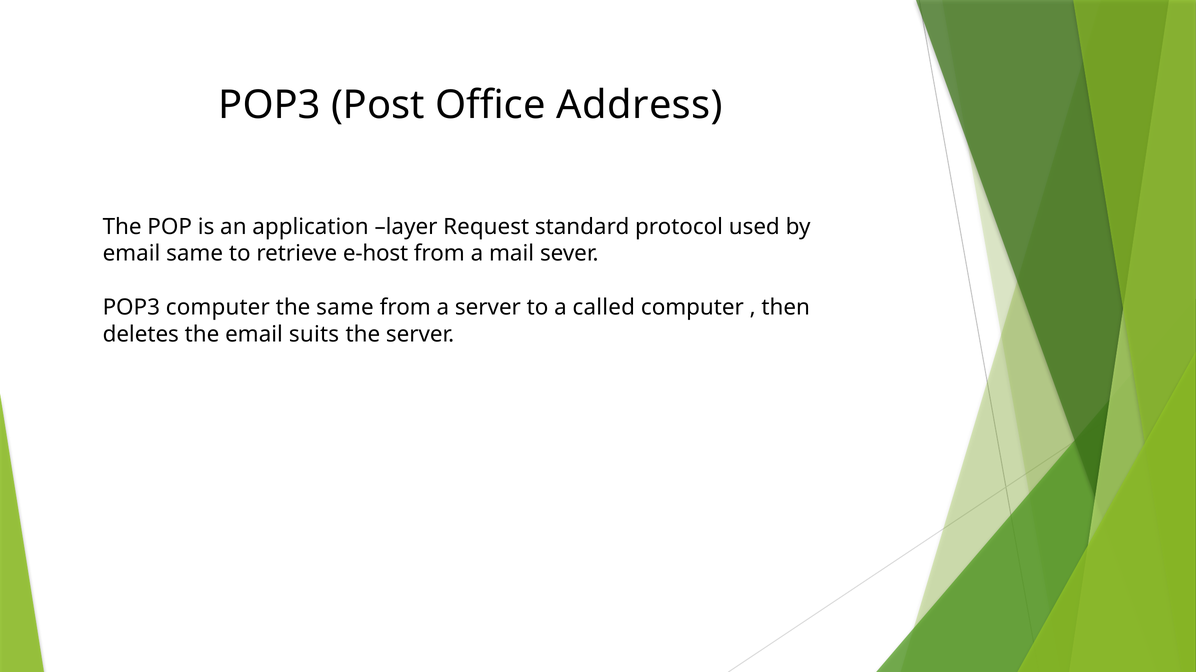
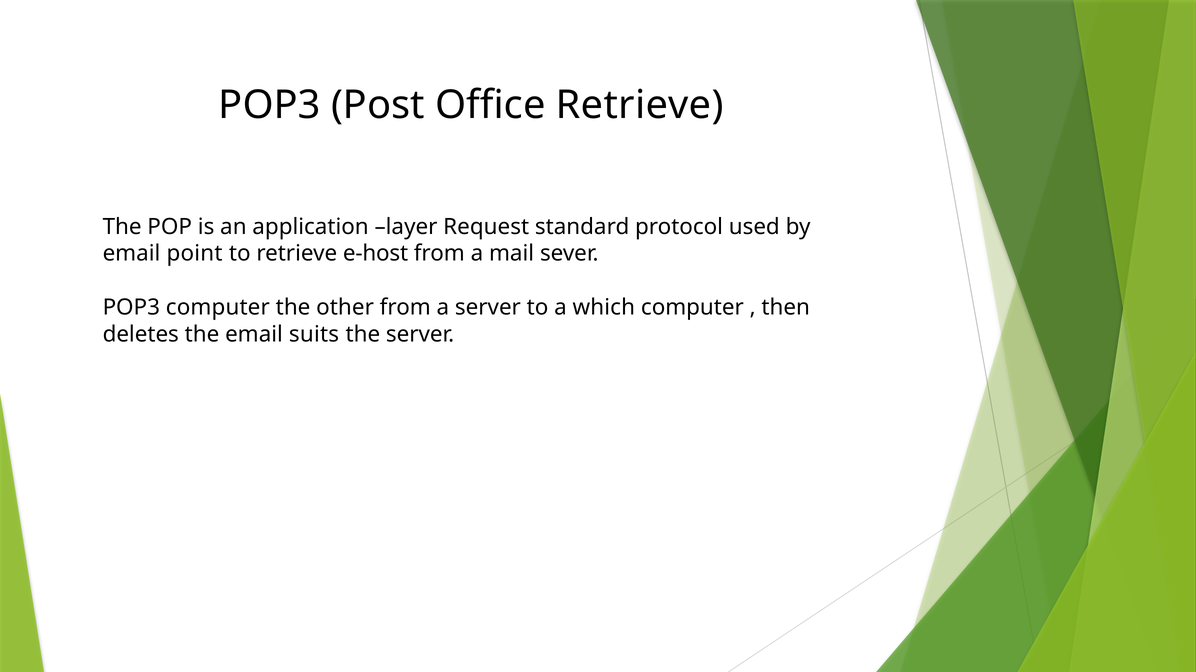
Office Address: Address -> Retrieve (640, 105)
email same: same -> point (195, 254)
the same: same -> other (345, 308)
called: called -> which (604, 308)
